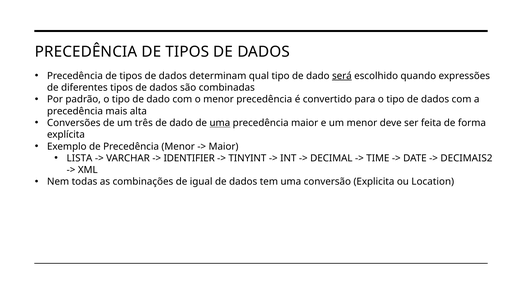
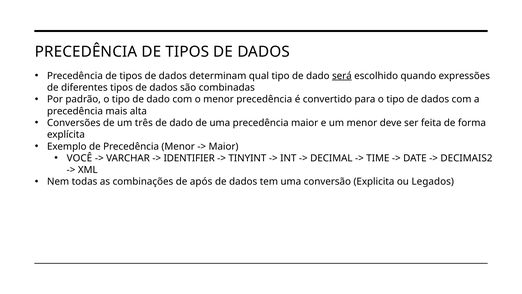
uma underline: present -> none (220, 123)
LISTA: LISTA -> VOCÊ (79, 158)
igual: igual -> após (201, 181)
Location: Location -> Legados (433, 181)
